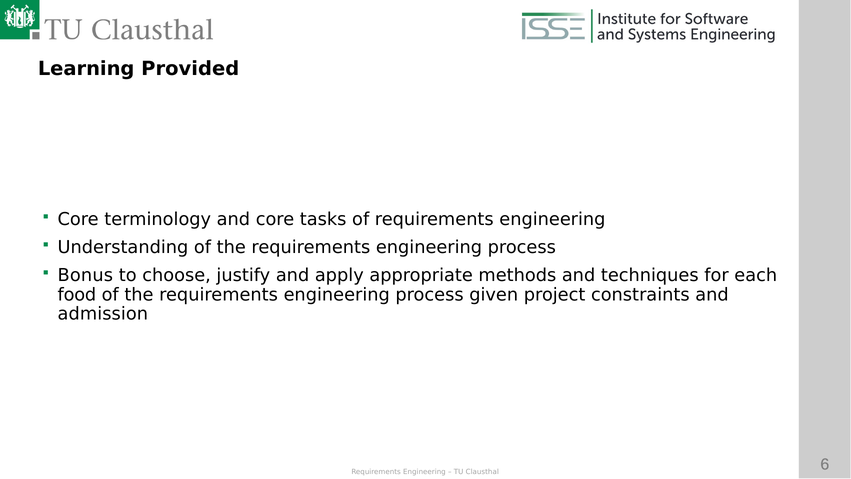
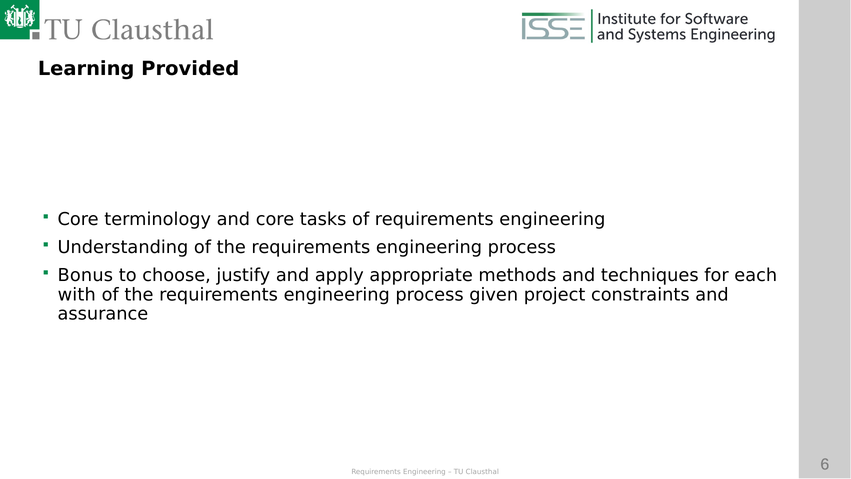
food: food -> with (77, 295)
admission: admission -> assurance (103, 314)
